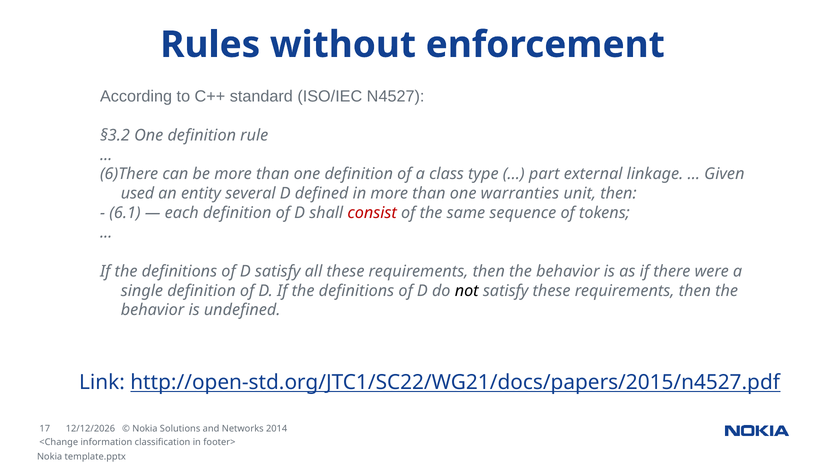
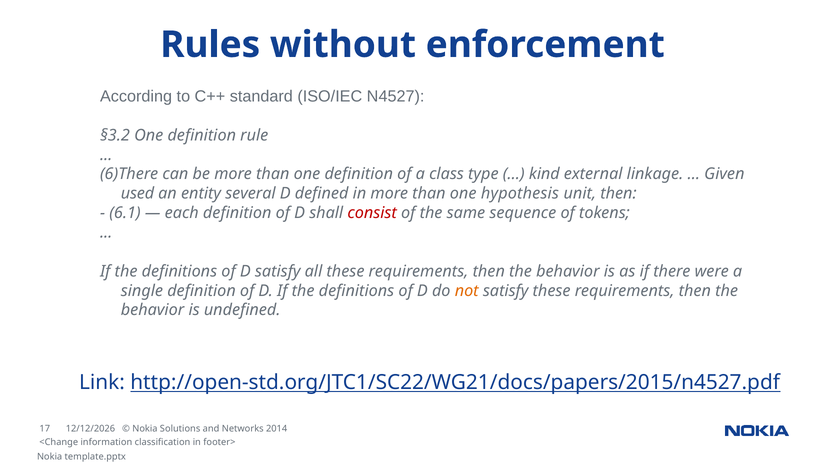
part: part -> kind (544, 174)
warranties: warranties -> hypothesis (520, 194)
not colour: black -> orange (467, 291)
